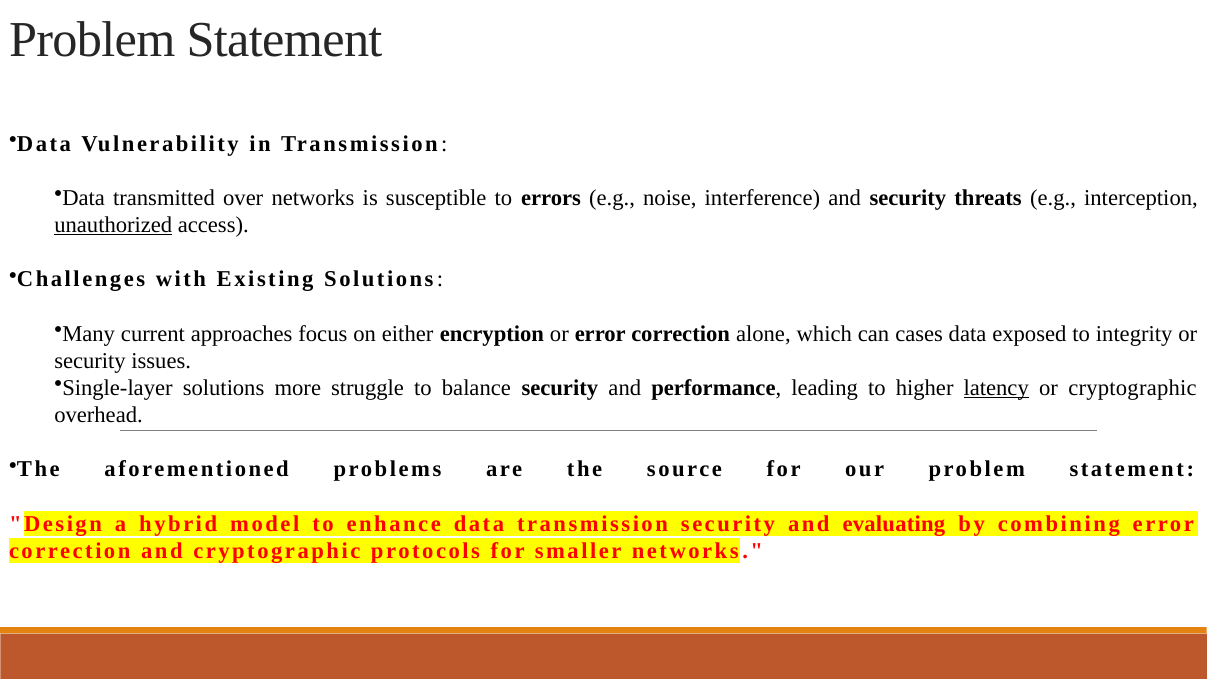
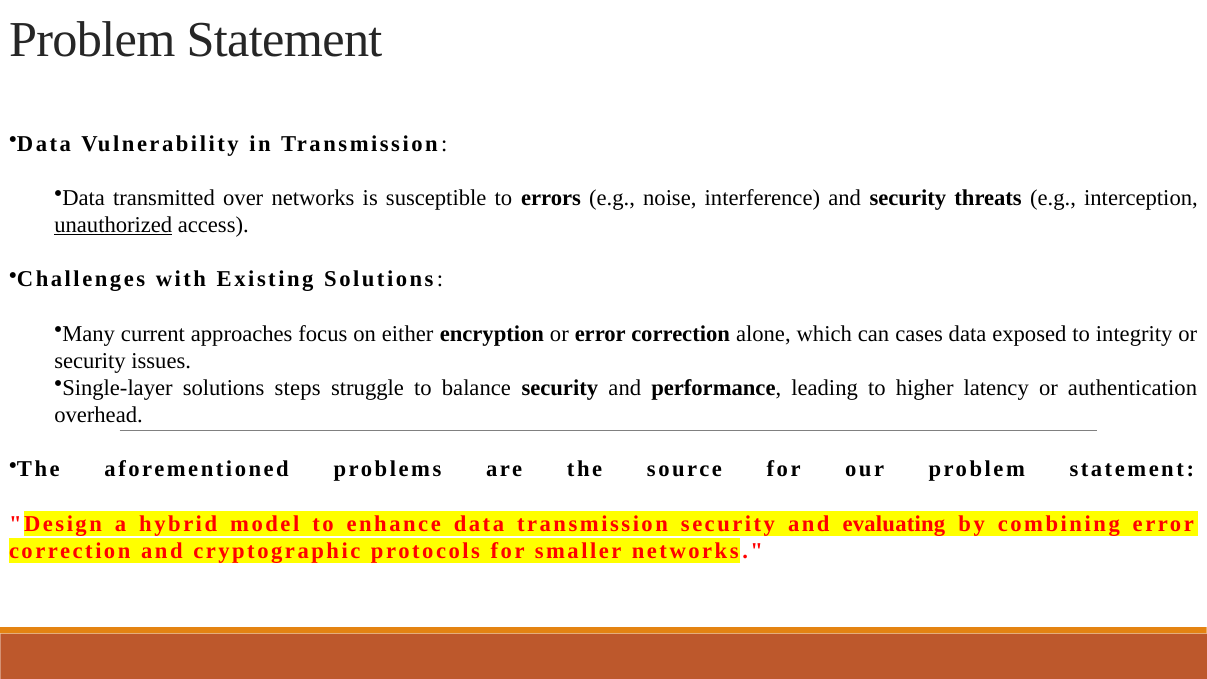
more: more -> steps (298, 388)
latency underline: present -> none (996, 388)
or cryptographic: cryptographic -> authentication (1133, 388)
